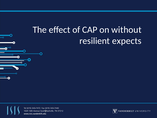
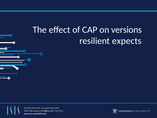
without: without -> versions (127, 30)
